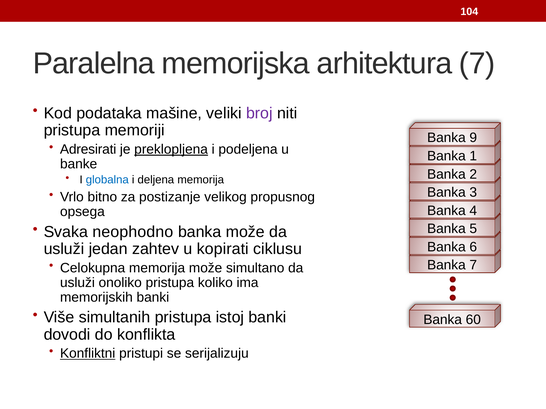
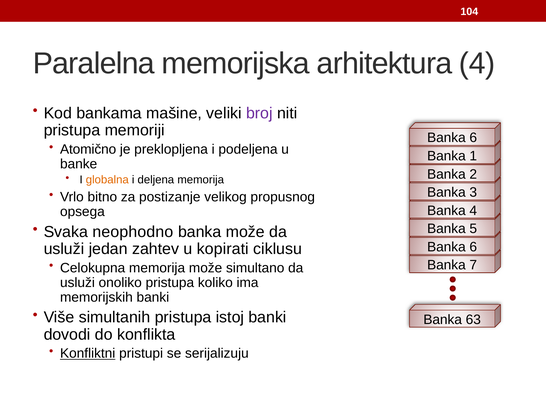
arhitektura 7: 7 -> 4 (477, 64)
podataka: podataka -> bankama (109, 113)
9: 9 -> 6 (473, 138)
Adresirati: Adresirati -> Atomično (88, 149)
preklopljena underline: present -> none (171, 149)
globalna colour: blue -> orange (107, 180)
60: 60 -> 63 (473, 320)
